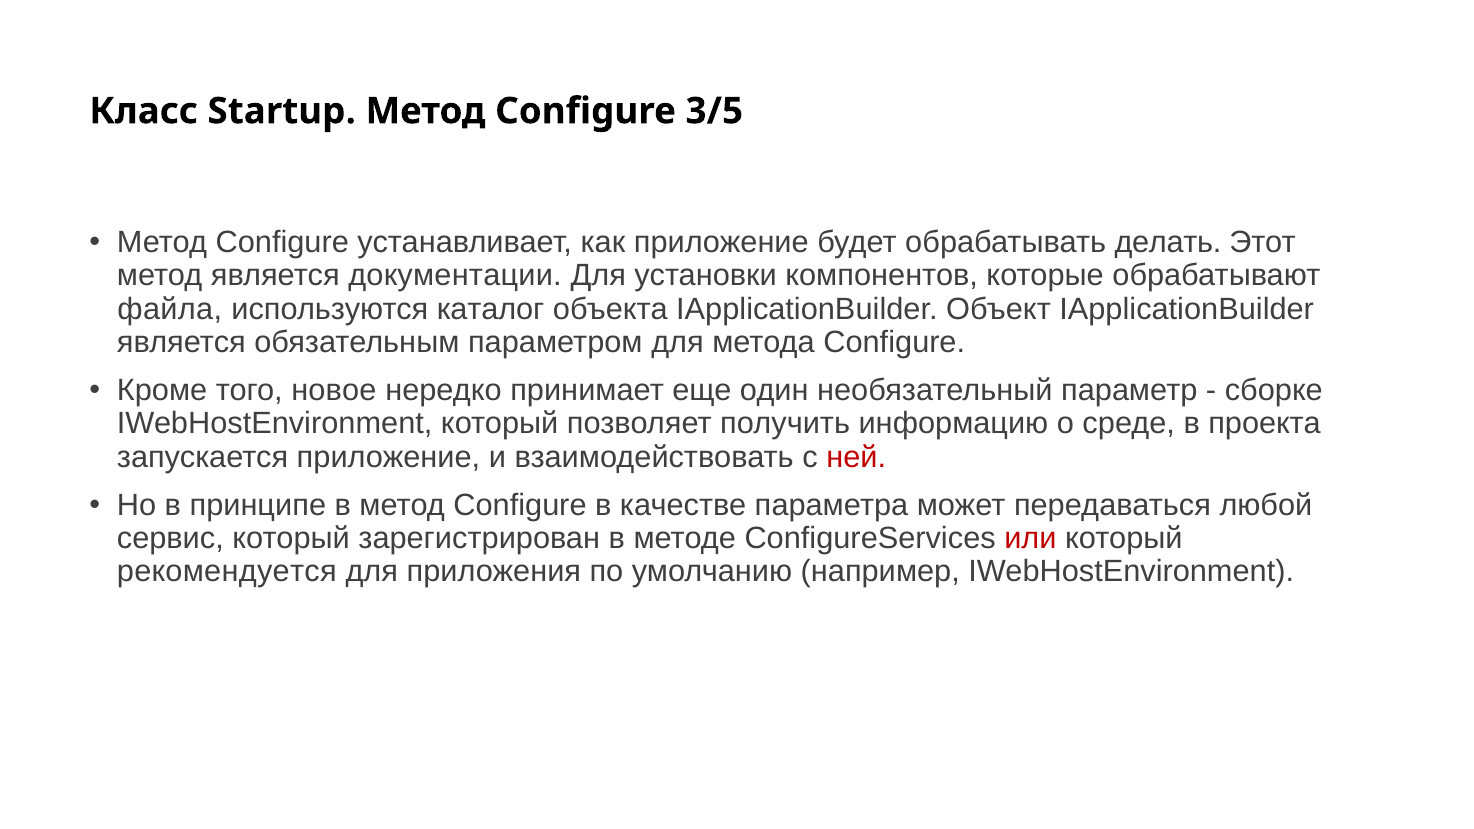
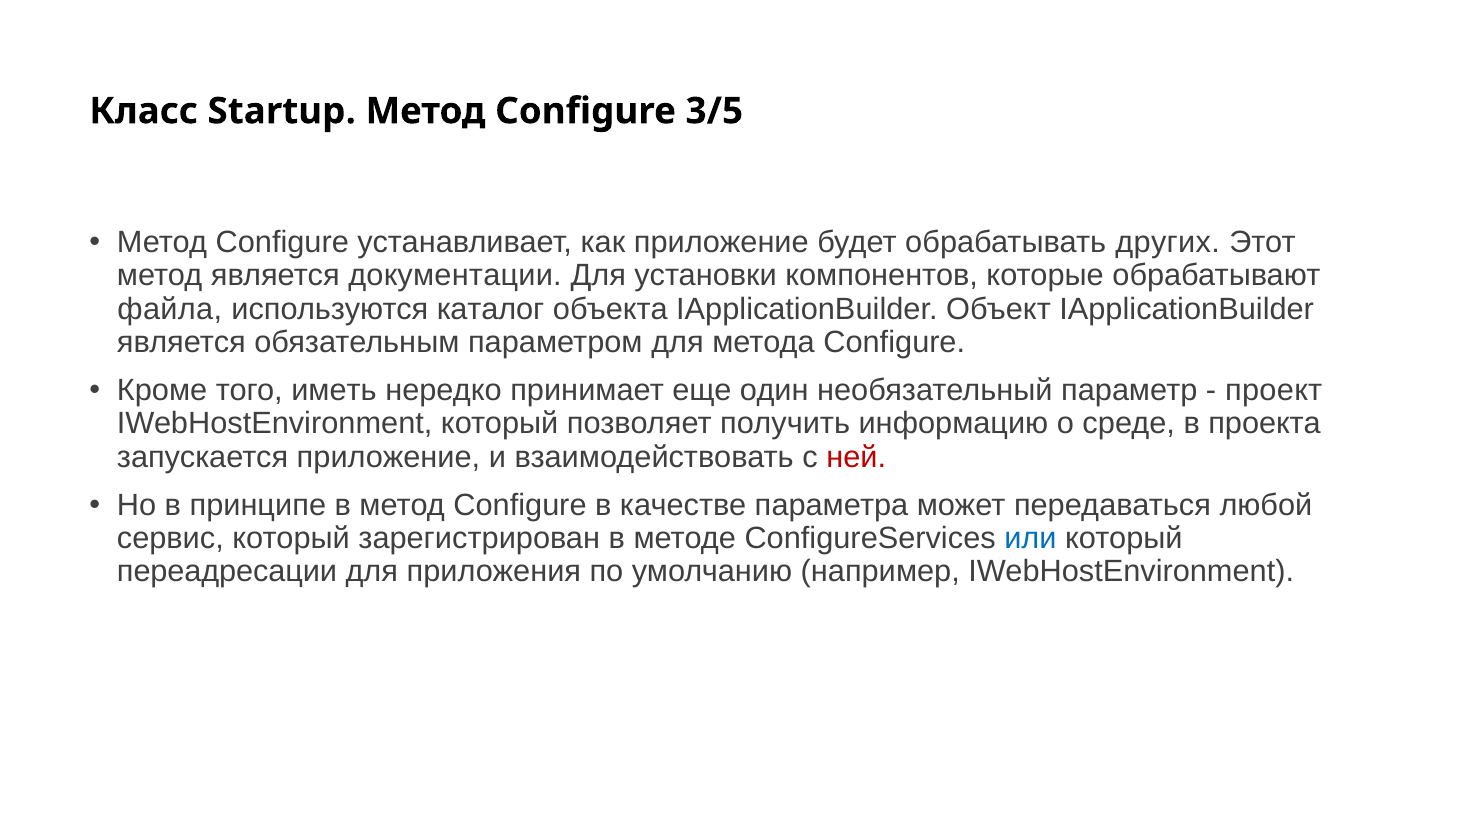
делать: делать -> других (1168, 243)
новое: новое -> иметь (334, 391)
сборке: сборке -> проект (1274, 391)
или colour: red -> blue (1030, 539)
рекомендуется: рекомендуется -> переадресации (227, 572)
